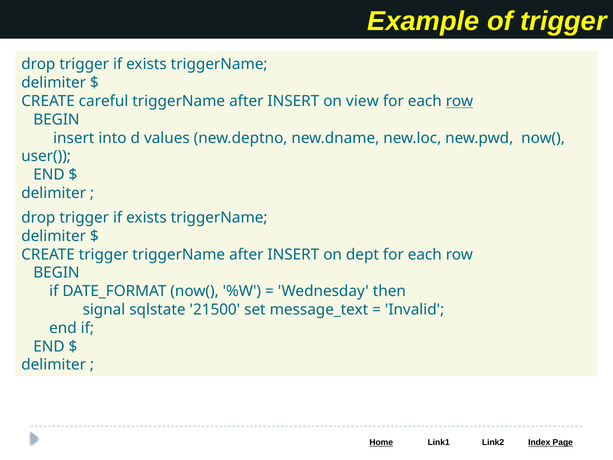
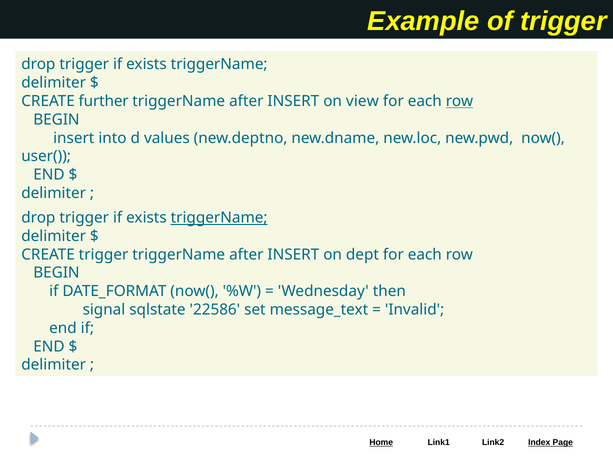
careful: careful -> further (104, 101)
triggerName underline: none -> present (219, 218)
21500: 21500 -> 22586 (215, 310)
